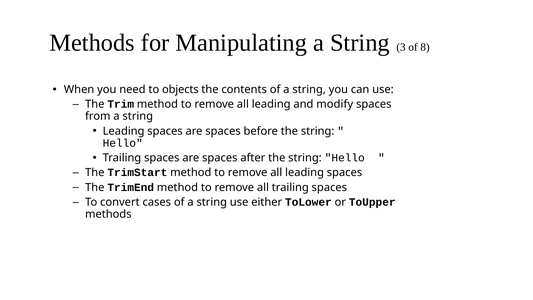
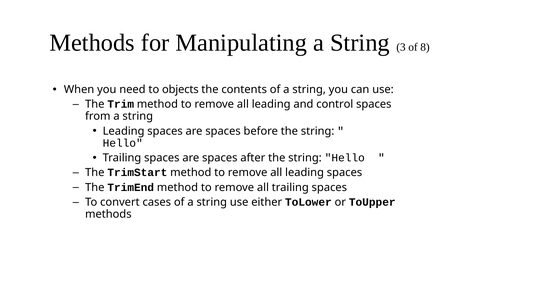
modify: modify -> control (335, 104)
